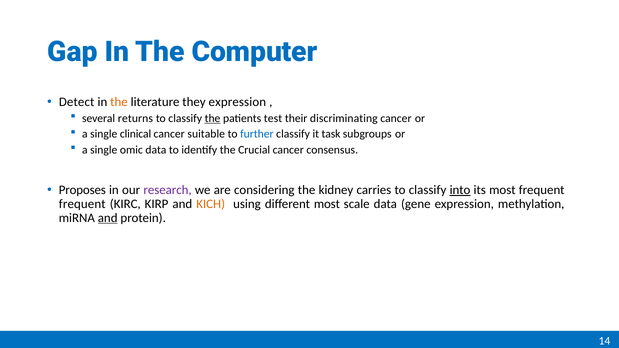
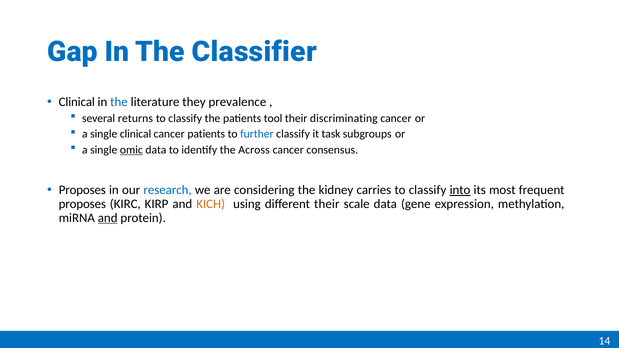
Computer: Computer -> Classifier (254, 52)
Detect: Detect -> Clinical (77, 102)
the colour: orange -> blue (119, 102)
they expression: expression -> prevalence (237, 102)
the underline: present -> none (213, 118)
test: test -> tool (273, 118)
cancer suitable: suitable -> patients (206, 134)
omic underline: none -> present (131, 150)
Crucial: Crucial -> Across (254, 150)
research colour: purple -> blue (168, 190)
frequent: frequent -> proposes (82, 204)
different most: most -> their (327, 204)
